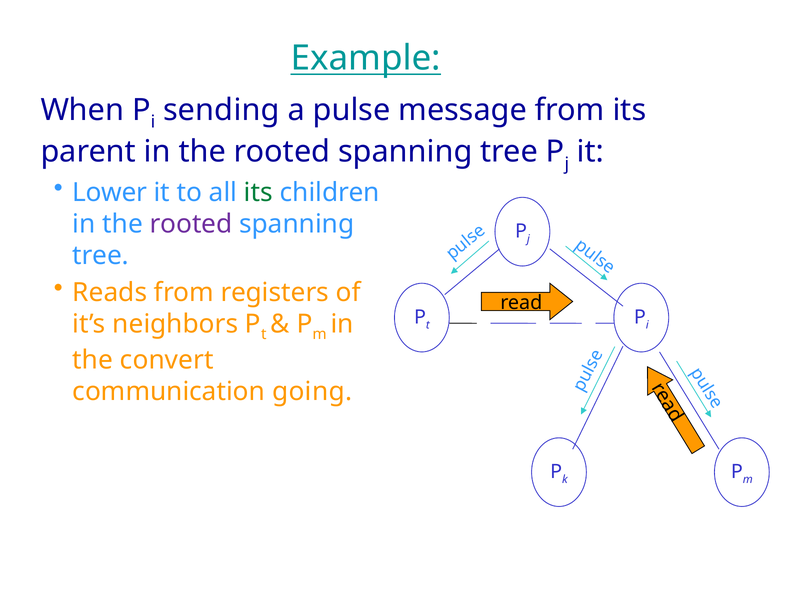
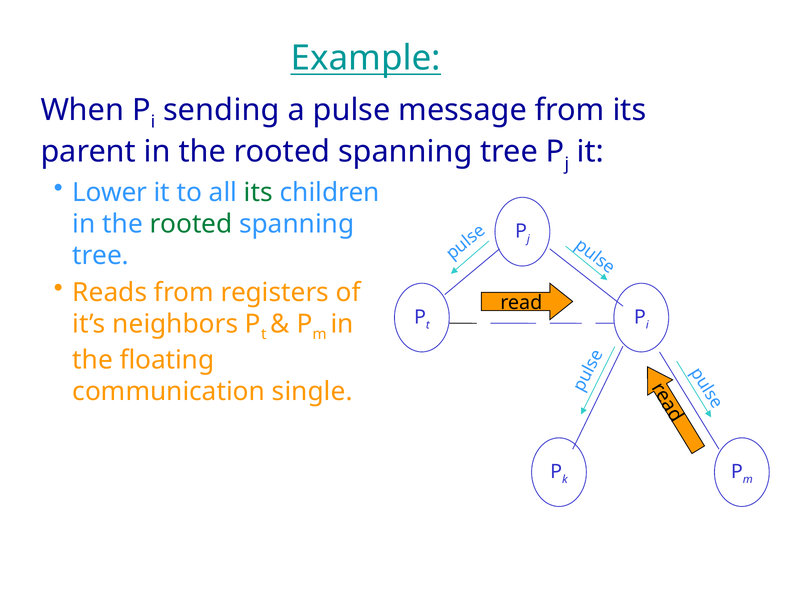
rooted colour: purple -> green (191, 224)
convert: convert -> floating (167, 360)
going: going -> single (312, 391)
